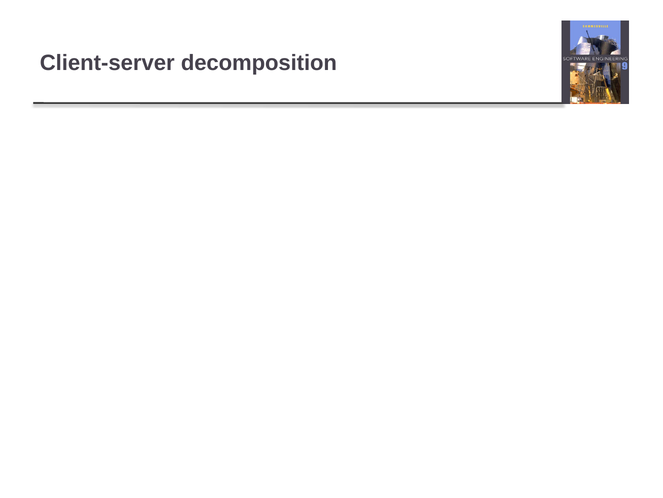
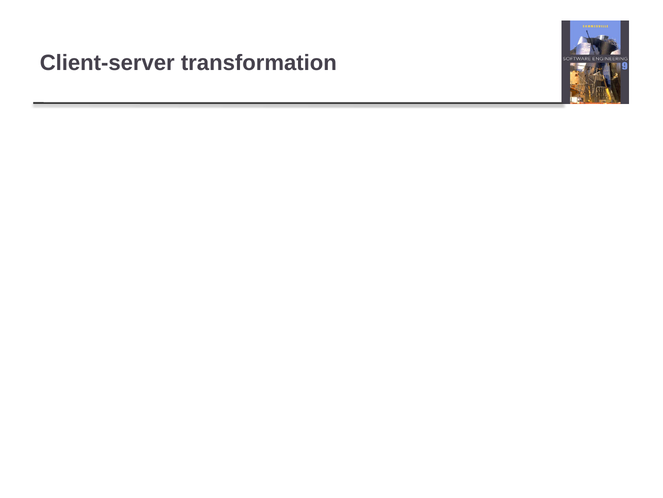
decomposition: decomposition -> transformation (259, 63)
